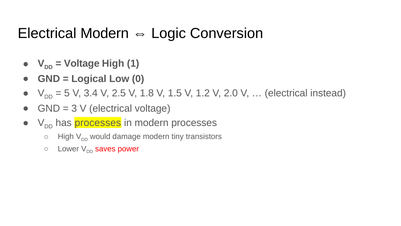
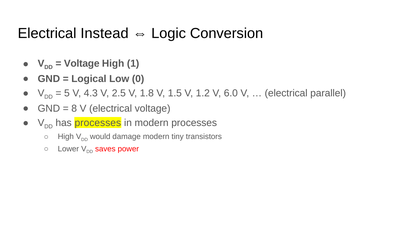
Electrical Modern: Modern -> Instead (105, 33)
3.4: 3.4 -> 4.3 (91, 93)
2.0: 2.0 -> 6.0 (231, 93)
instead: instead -> parallel (328, 93)
3: 3 -> 8 (74, 108)
